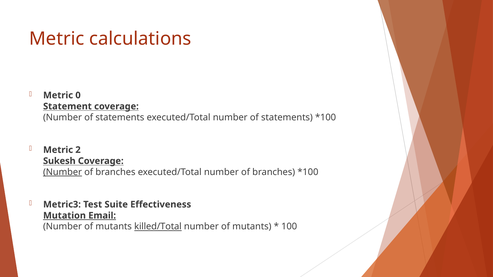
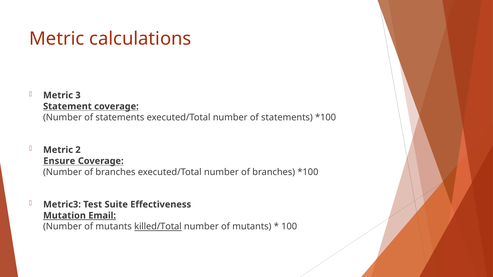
0: 0 -> 3 (78, 95)
Sukesh: Sukesh -> Ensure (59, 161)
Number underline: present -> none (63, 172)
